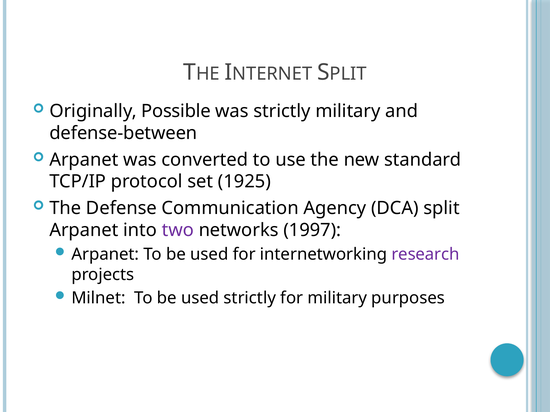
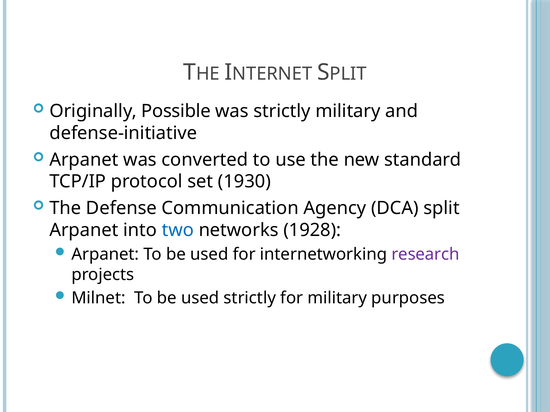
defense-between: defense-between -> defense-initiative (123, 133)
1925: 1925 -> 1930 (244, 182)
two colour: purple -> blue (178, 230)
1997: 1997 -> 1928 (312, 230)
